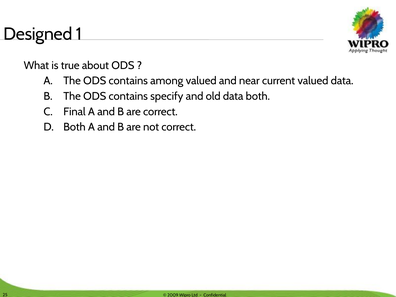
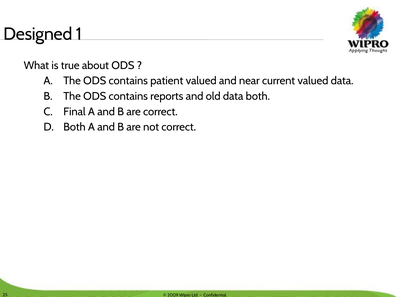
among: among -> patient (167, 81)
specify: specify -> reports (167, 96)
